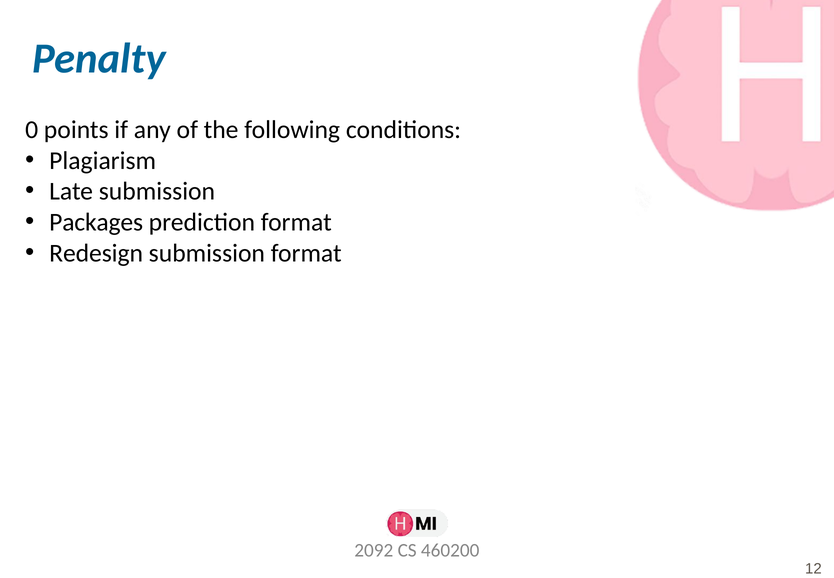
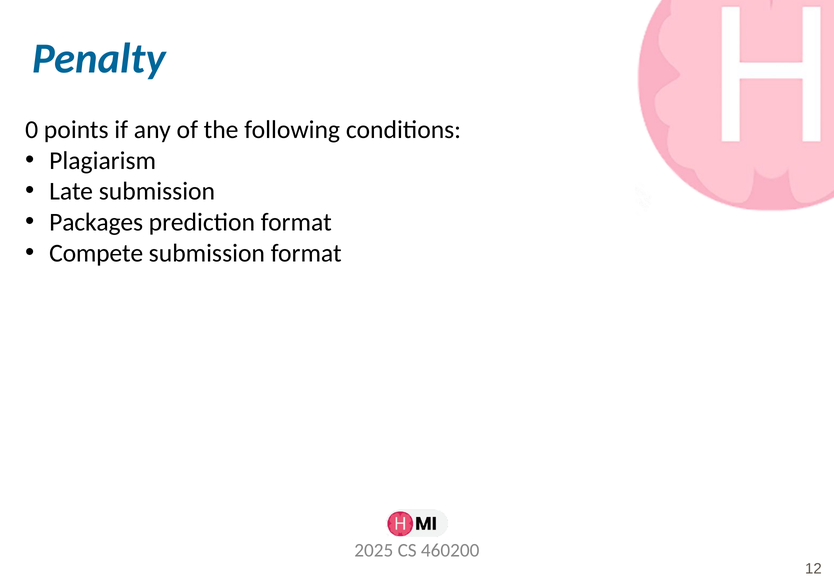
Redesign: Redesign -> Compete (96, 253)
2092: 2092 -> 2025 (374, 550)
